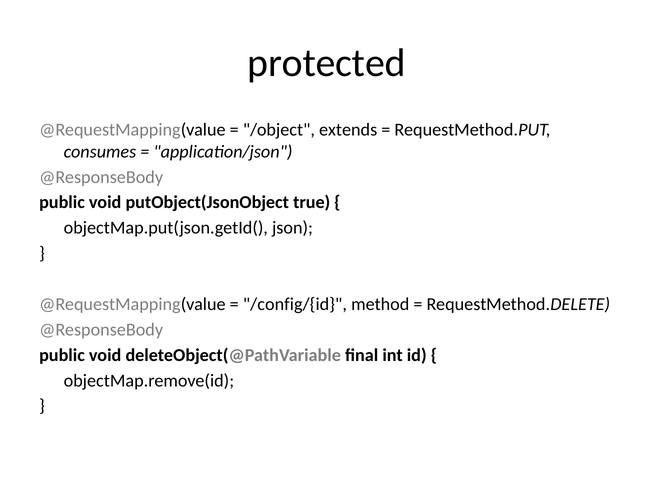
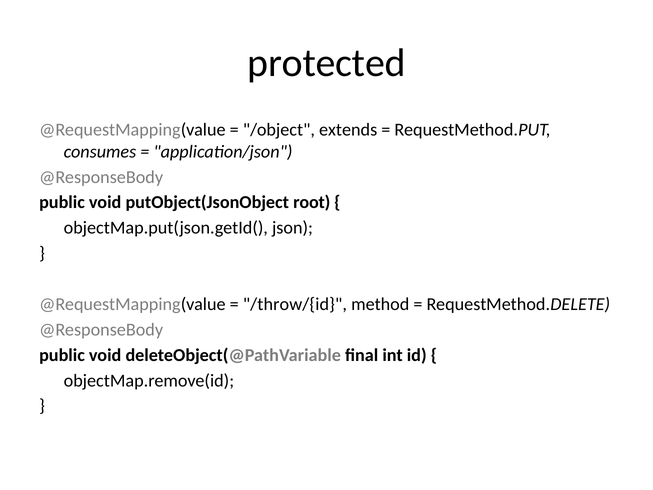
true: true -> root (312, 202)
/config/{id: /config/{id -> /throw/{id (295, 304)
